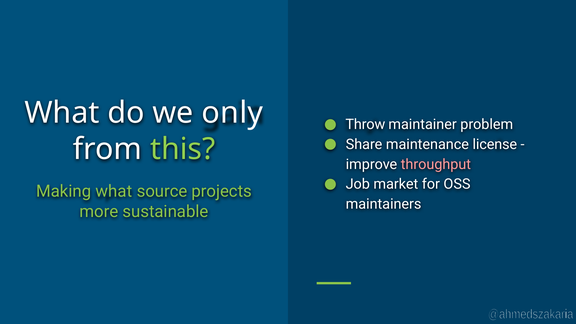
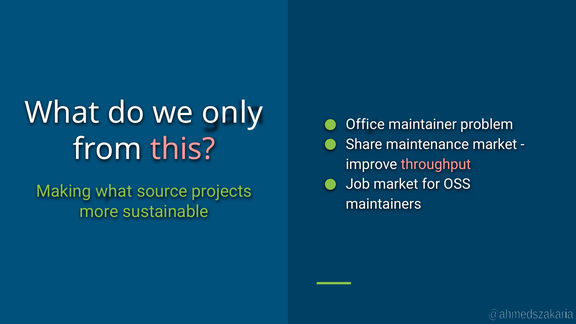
Throw: Throw -> Office (365, 125)
maintenance license: license -> market (495, 144)
this colour: light green -> pink (183, 149)
